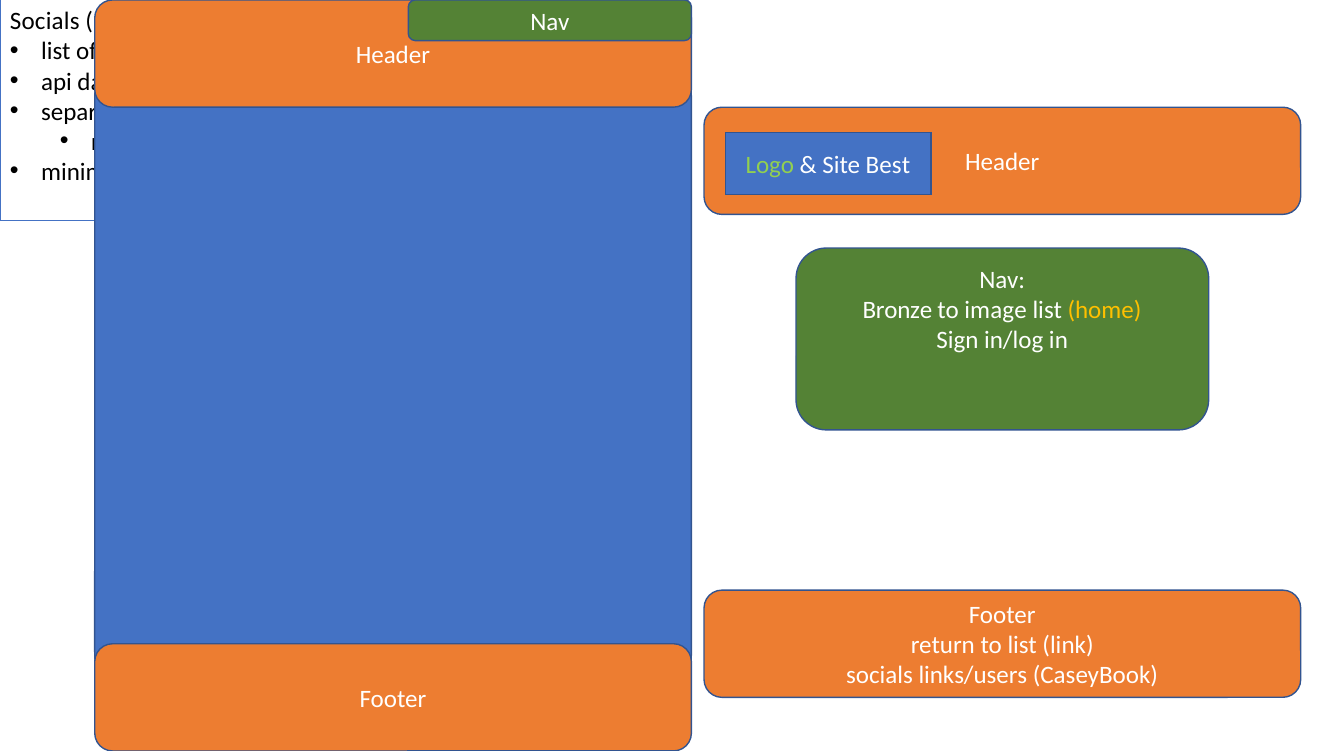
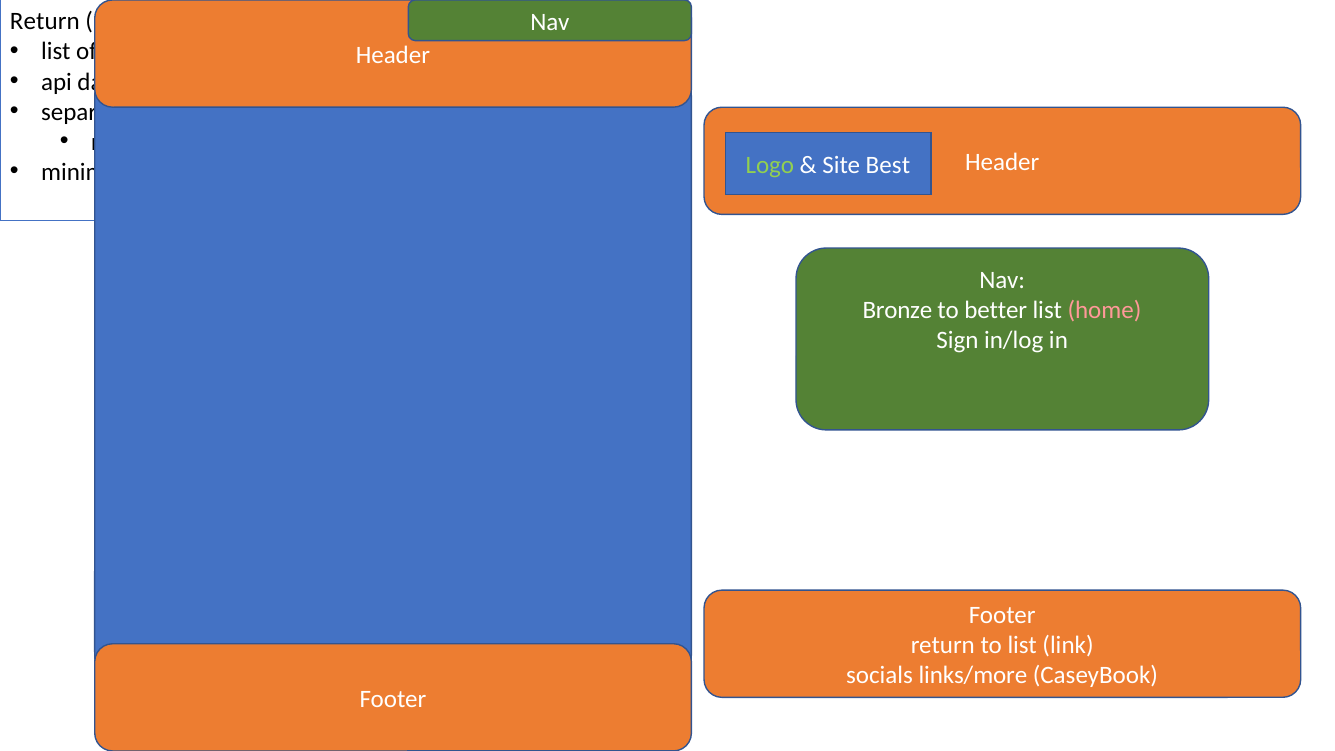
Socials: Socials -> Return (45, 22)
image: image -> better (996, 311)
home colour: yellow -> pink (1104, 311)
links/users: links/users -> links/more (973, 675)
